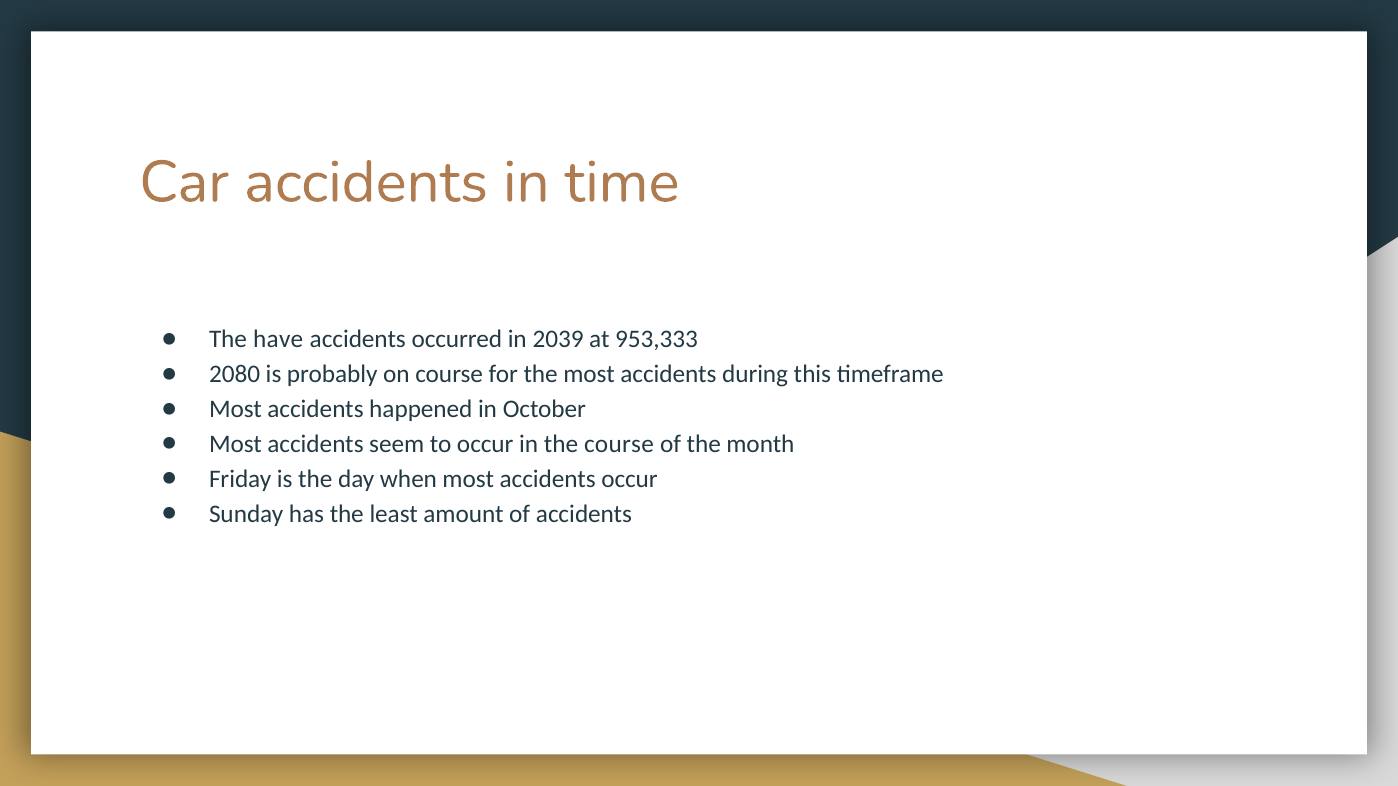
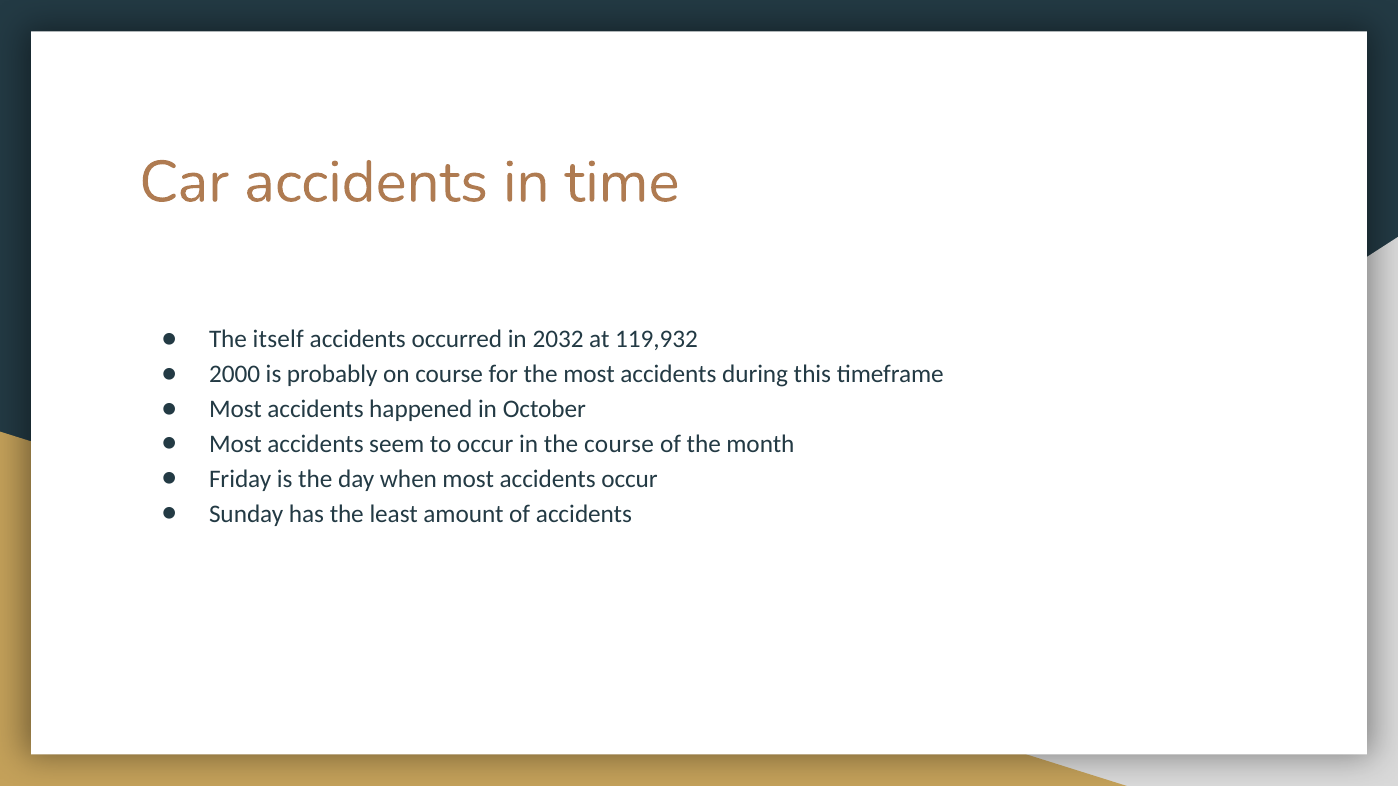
have: have -> itself (278, 340)
2039: 2039 -> 2032 (558, 340)
953,333: 953,333 -> 119,932 (656, 340)
2080: 2080 -> 2000 (235, 375)
